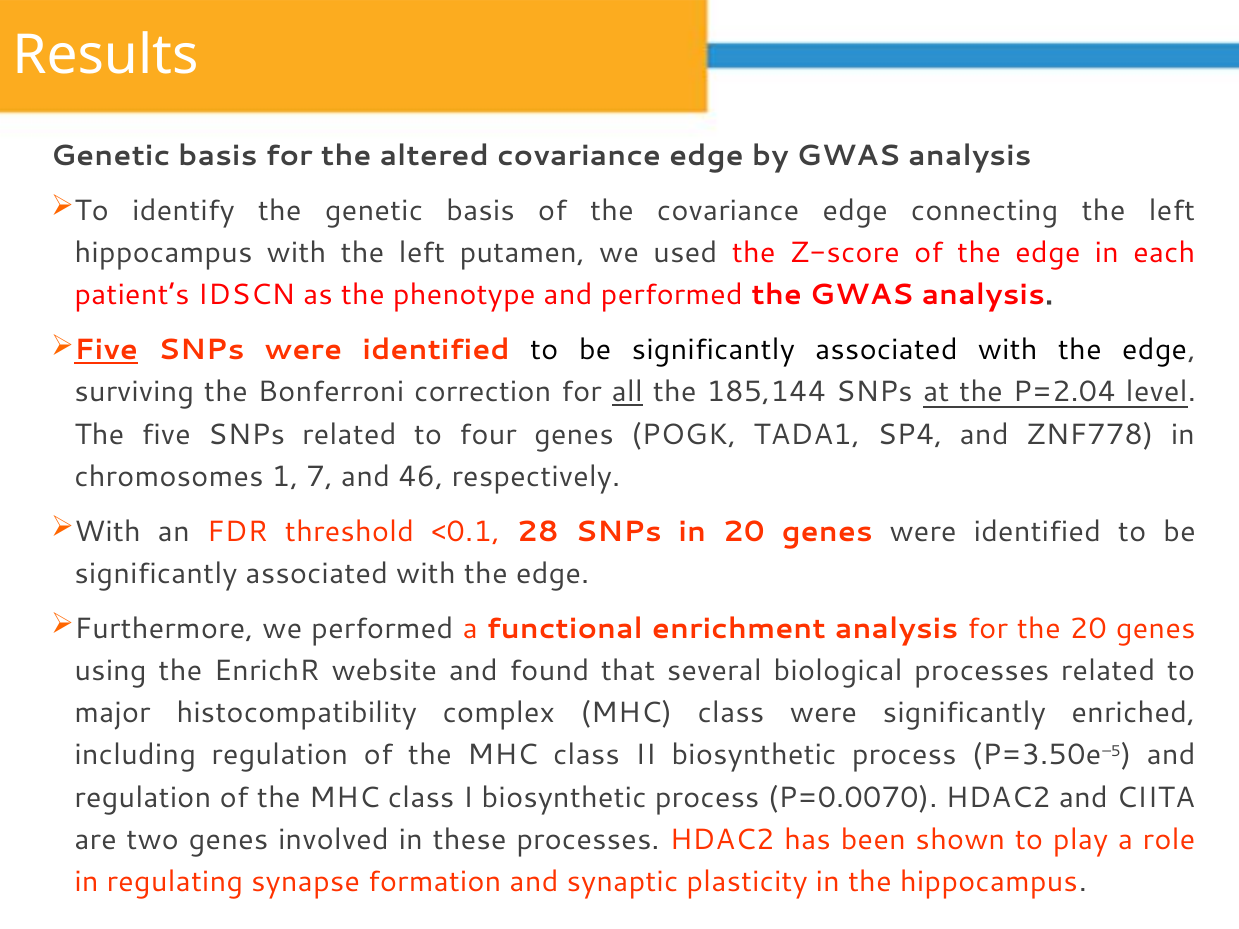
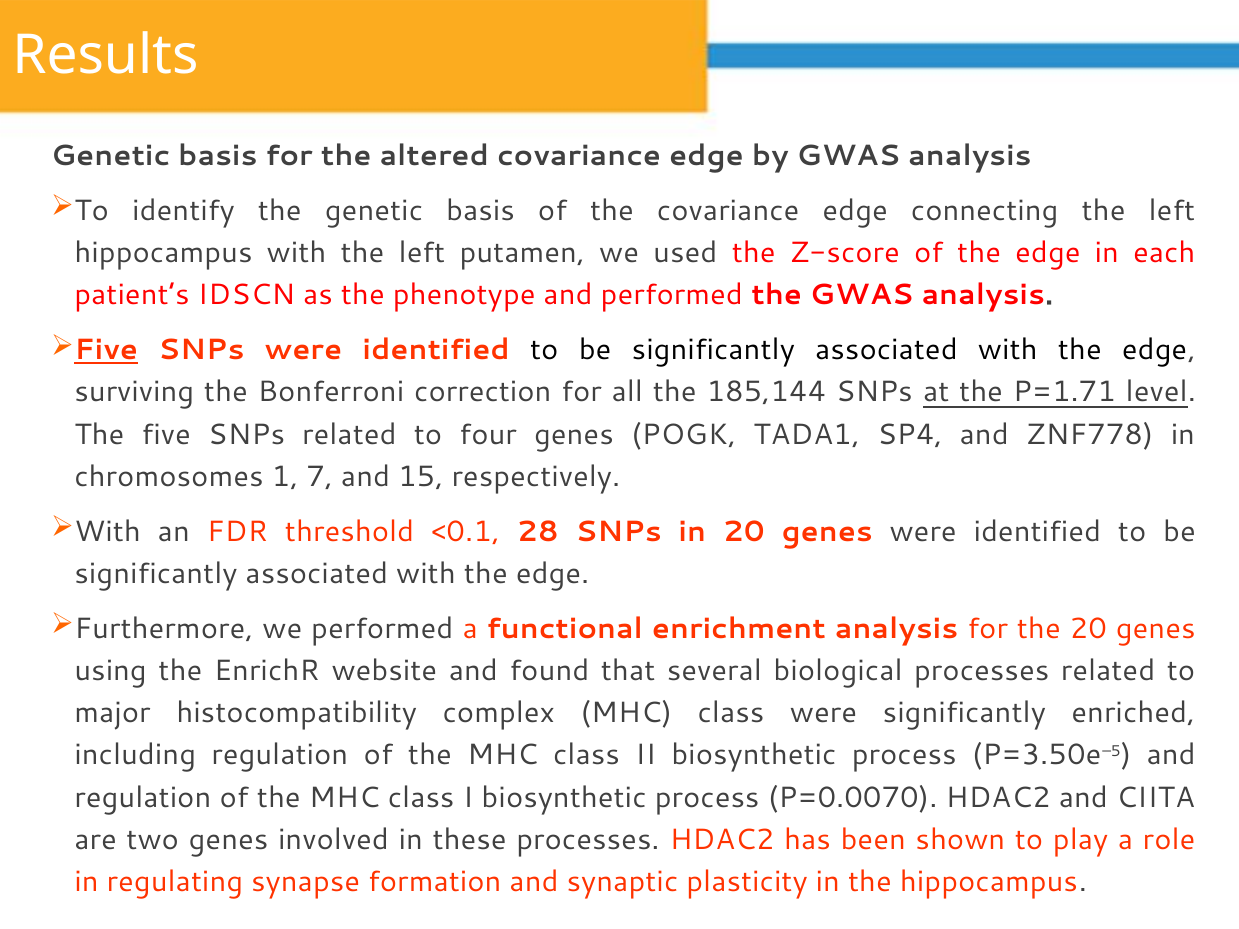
all underline: present -> none (627, 392)
P=2.04: P=2.04 -> P=1.71 (1064, 392)
46: 46 -> 15 (421, 477)
